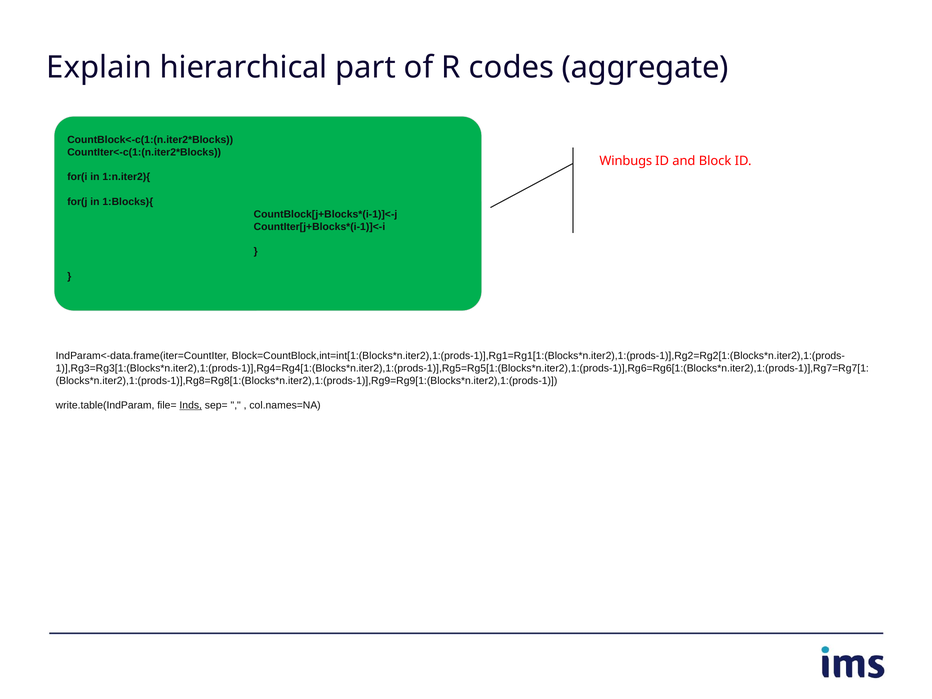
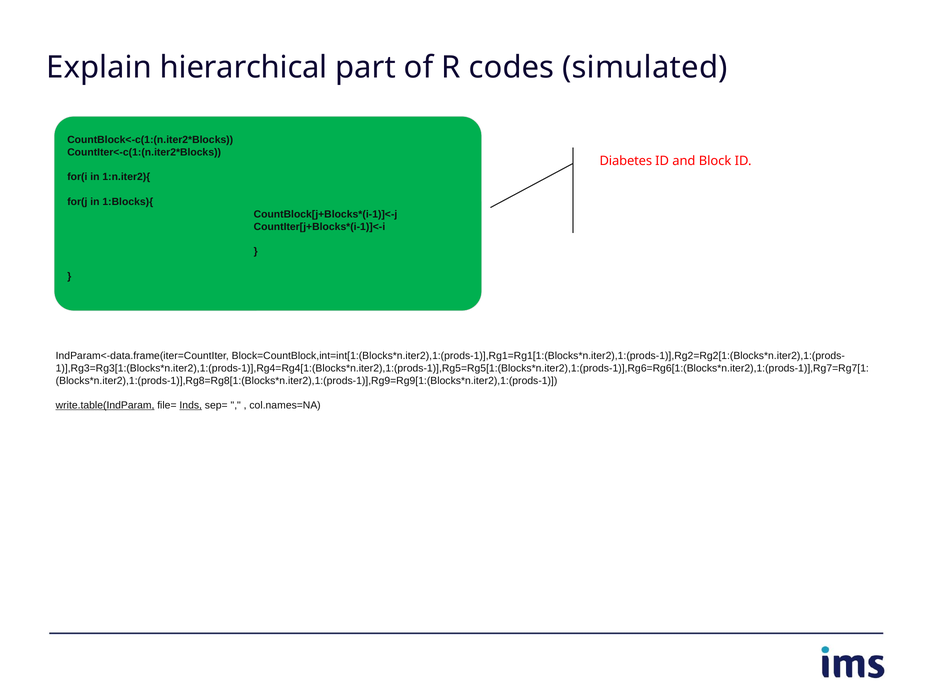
aggregate: aggregate -> simulated (645, 67)
Winbugs: Winbugs -> Diabetes (626, 161)
write.table(IndParam underline: none -> present (105, 405)
